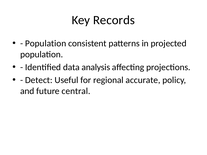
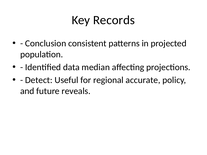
Population: Population -> Conclusion (46, 43)
analysis: analysis -> median (96, 67)
central: central -> reveals (76, 91)
